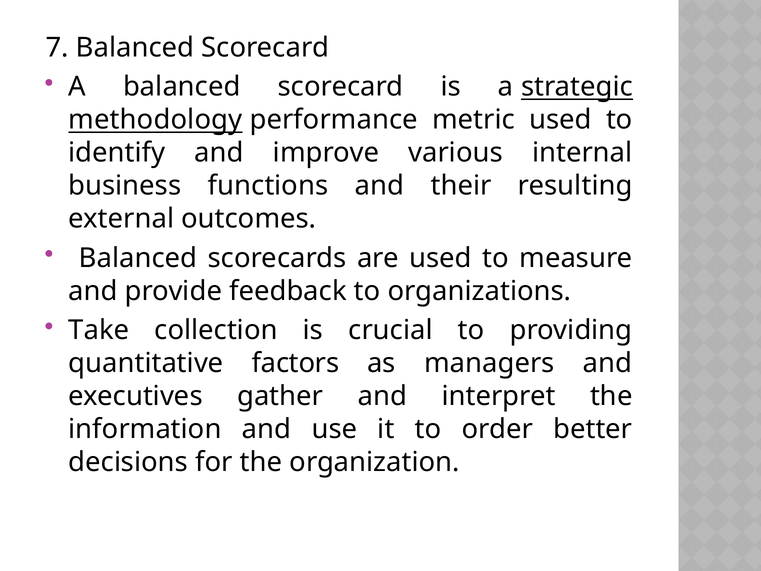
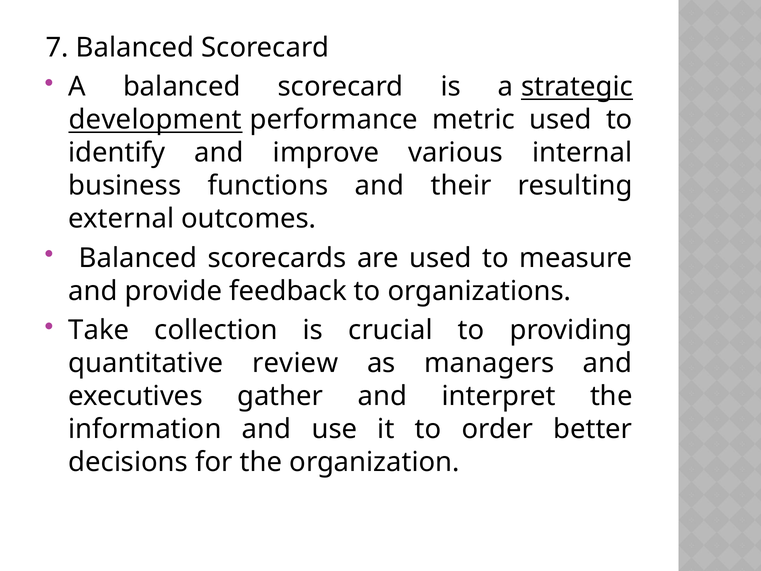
methodology: methodology -> development (155, 120)
factors: factors -> review (295, 363)
